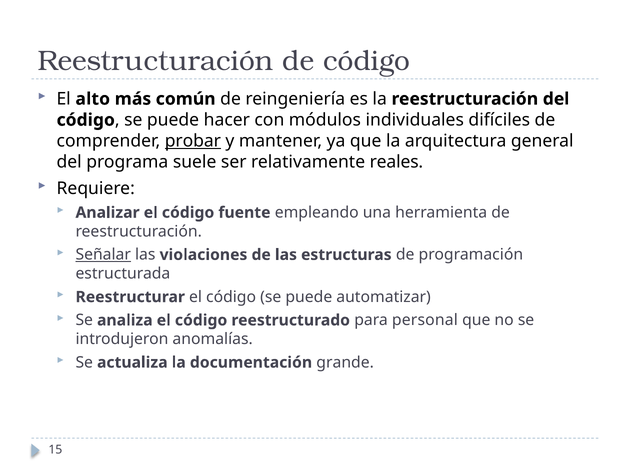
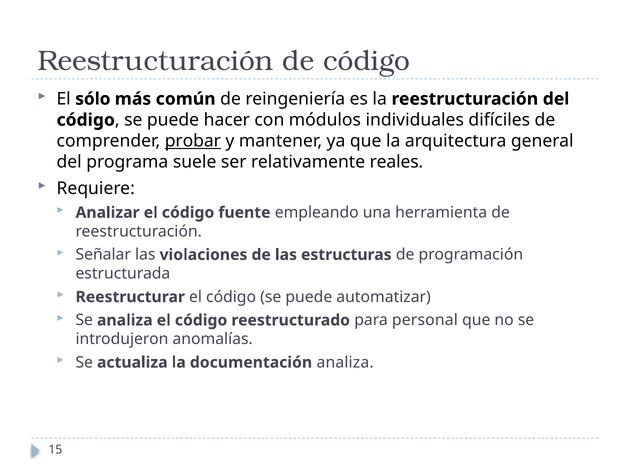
alto: alto -> sólo (93, 99)
Señalar underline: present -> none (103, 254)
documentación grande: grande -> analiza (345, 362)
